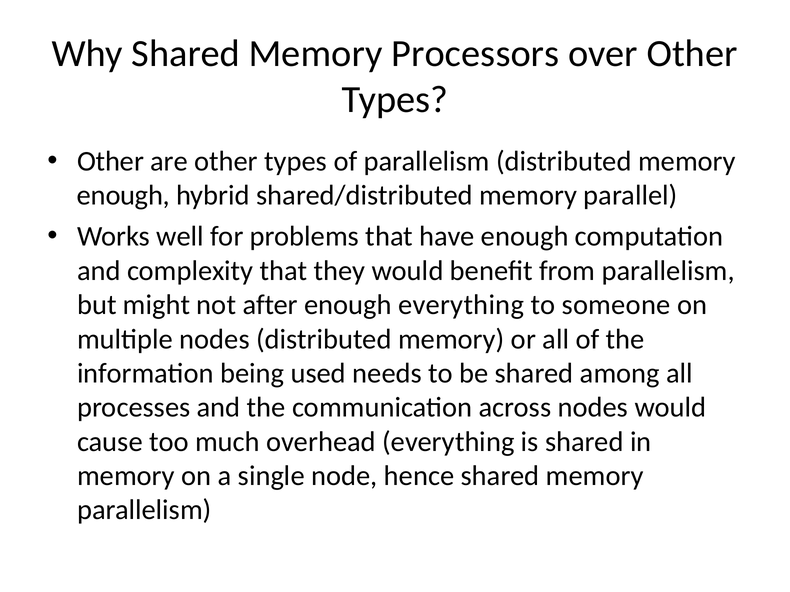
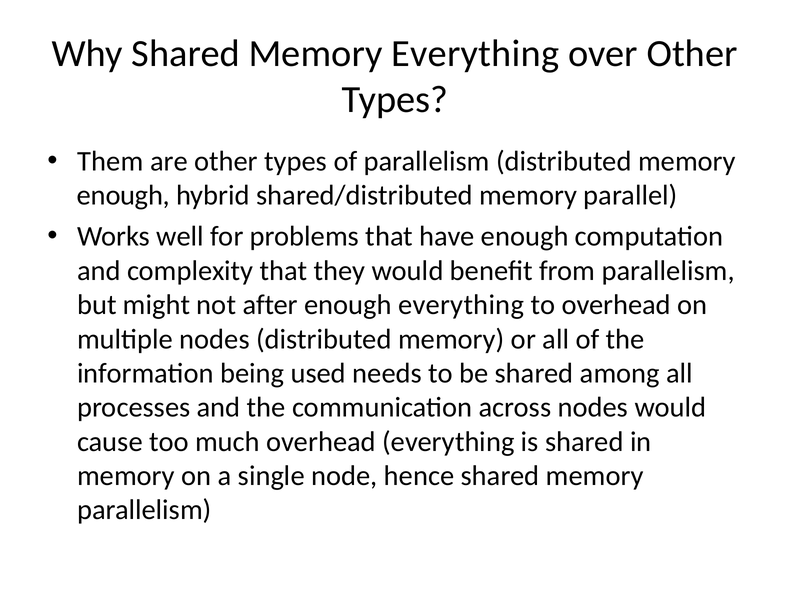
Memory Processors: Processors -> Everything (475, 53)
Other: Other -> Them (110, 161)
to someone: someone -> overhead (616, 305)
